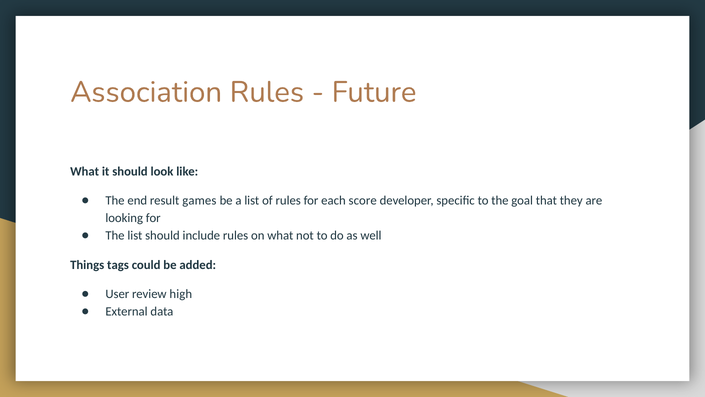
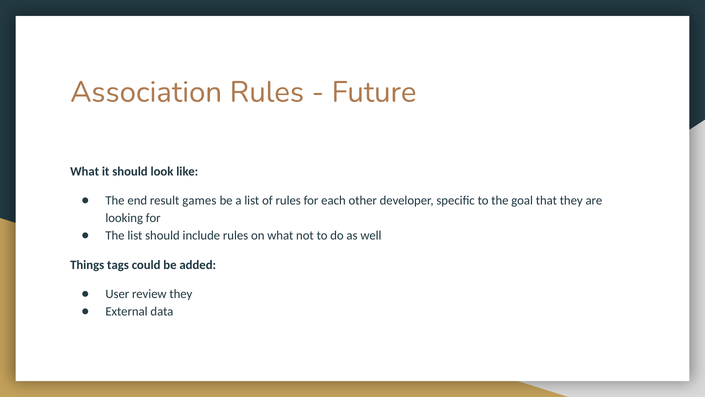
score: score -> other (363, 201)
review high: high -> they (181, 294)
